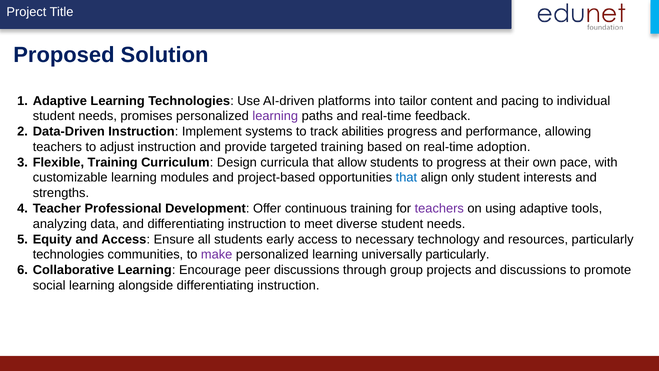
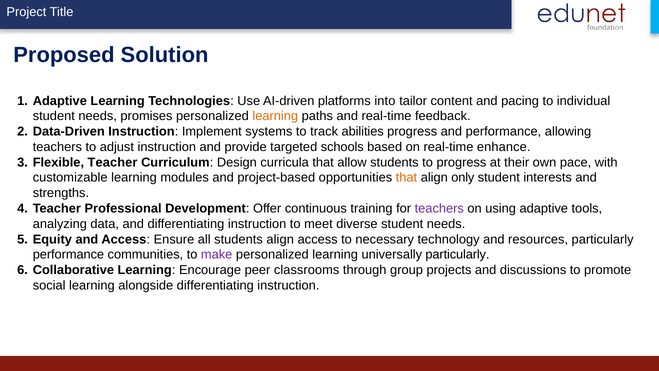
learning colour: purple -> orange (275, 116)
targeted training: training -> schools (342, 147)
adoption: adoption -> enhance (504, 147)
Flexible Training: Training -> Teacher (113, 162)
that colour: blue -> orange (406, 178)
students early: early -> align (280, 239)
technologies: technologies -> performance (68, 255)
peer discussions: discussions -> classrooms (307, 270)
